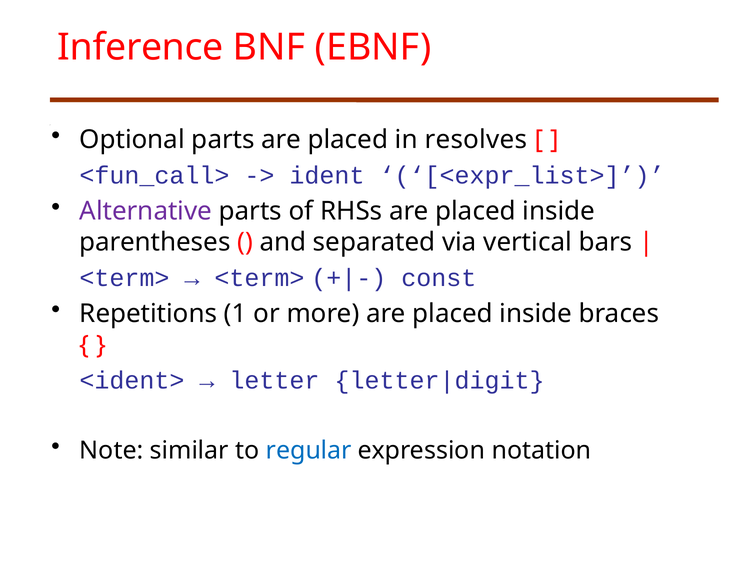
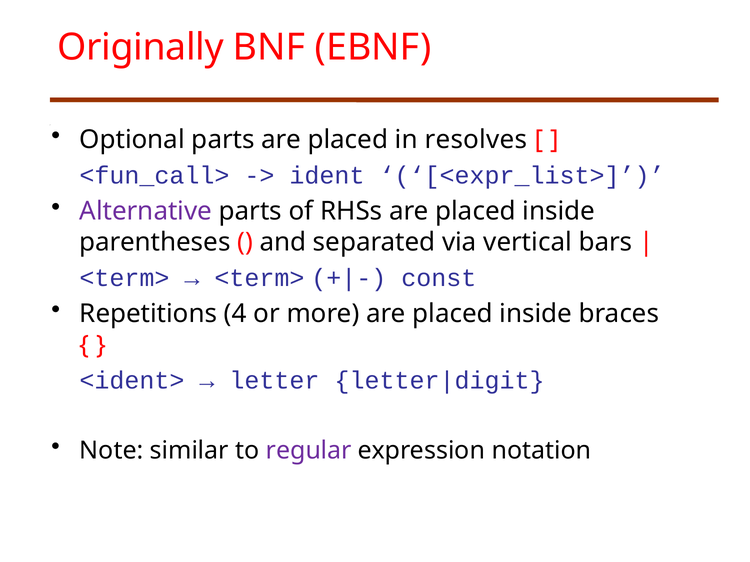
Inference: Inference -> Originally (141, 48)
1: 1 -> 4 (235, 314)
regular colour: blue -> purple (309, 451)
